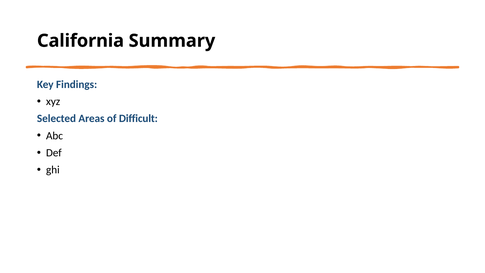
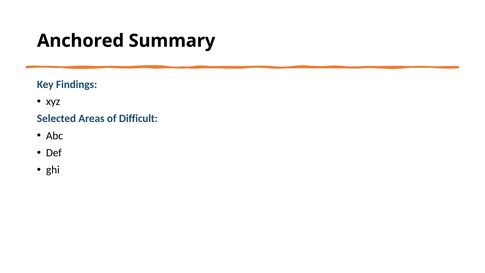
California: California -> Anchored (80, 41)
